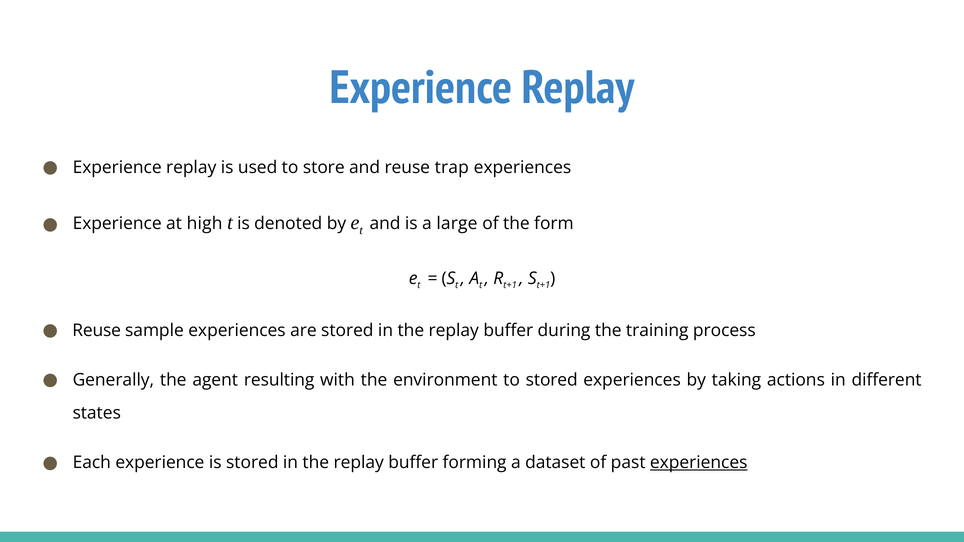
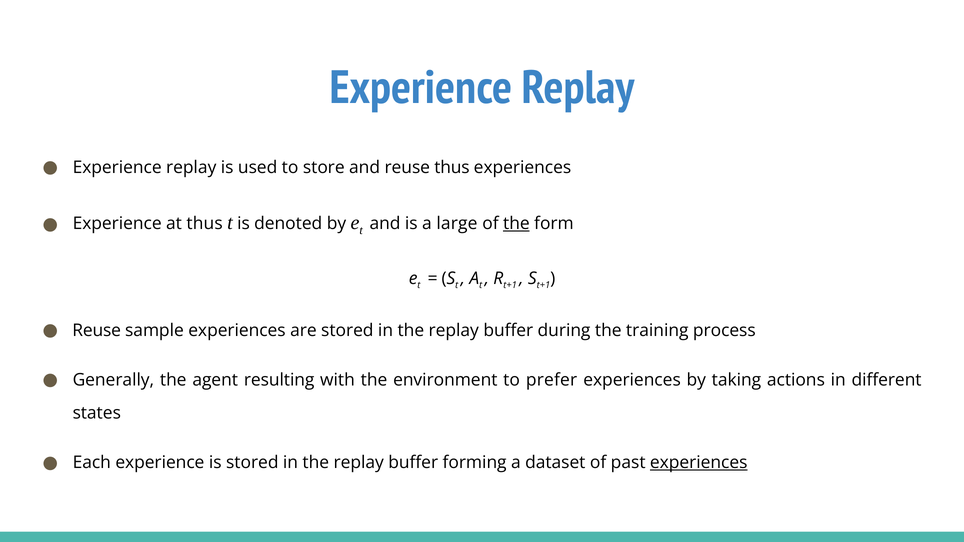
reuse trap: trap -> thus (452, 167)
at high: high -> thus (205, 224)
the underline: none -> present (516, 224)
to stored: stored -> prefer (552, 380)
